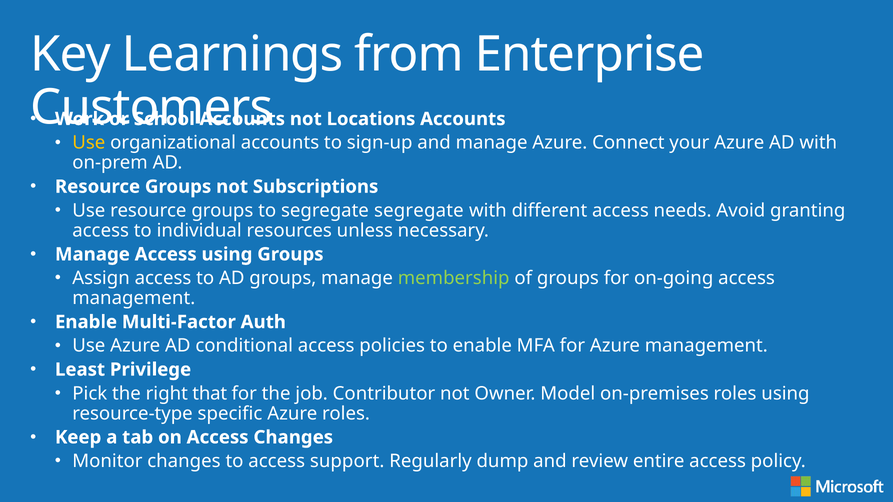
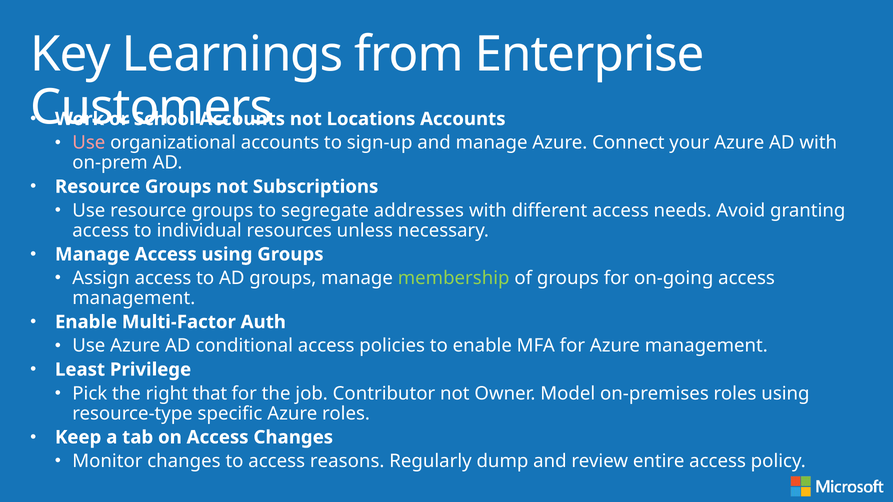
Use colour: yellow -> pink (89, 143)
segregate segregate: segregate -> addresses (419, 211)
support: support -> reasons (347, 461)
